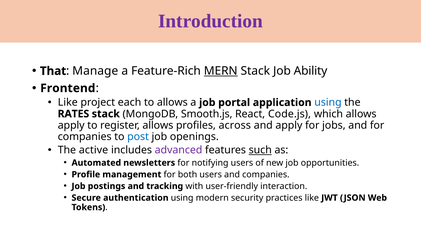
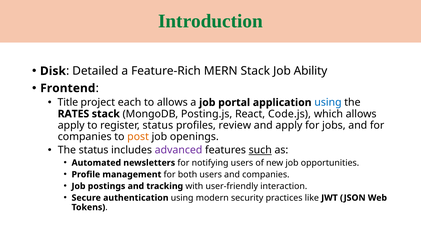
Introduction colour: purple -> green (210, 21)
That: That -> Disk (53, 71)
Manage: Manage -> Detailed (95, 71)
MERN underline: present -> none (221, 71)
Like: Like -> Title (68, 102)
Smooth.js: Smooth.js -> Posting.js (207, 114)
register allows: allows -> status (158, 125)
across: across -> review (235, 125)
post colour: blue -> orange (138, 137)
The active: active -> status (94, 150)
